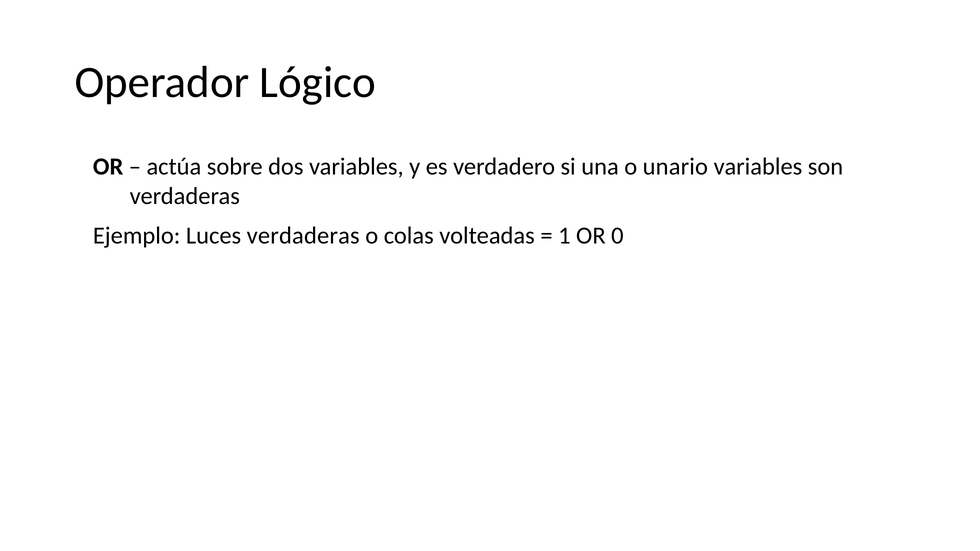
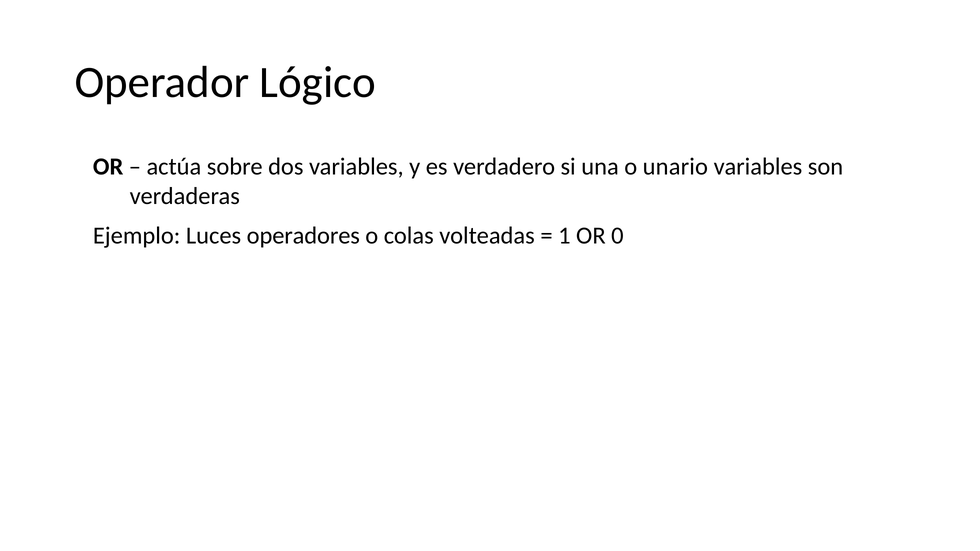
Luces verdaderas: verdaderas -> operadores (303, 236)
